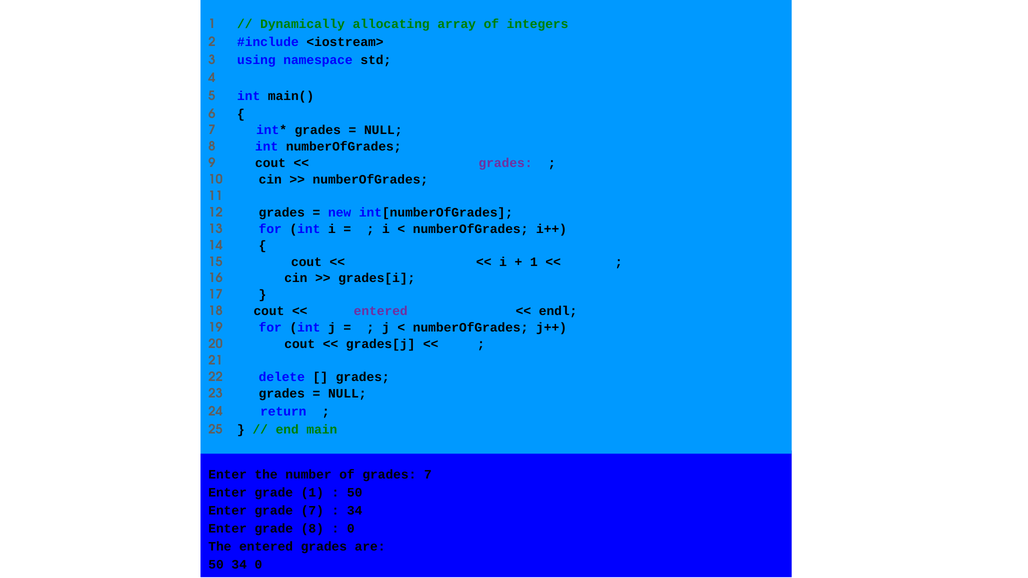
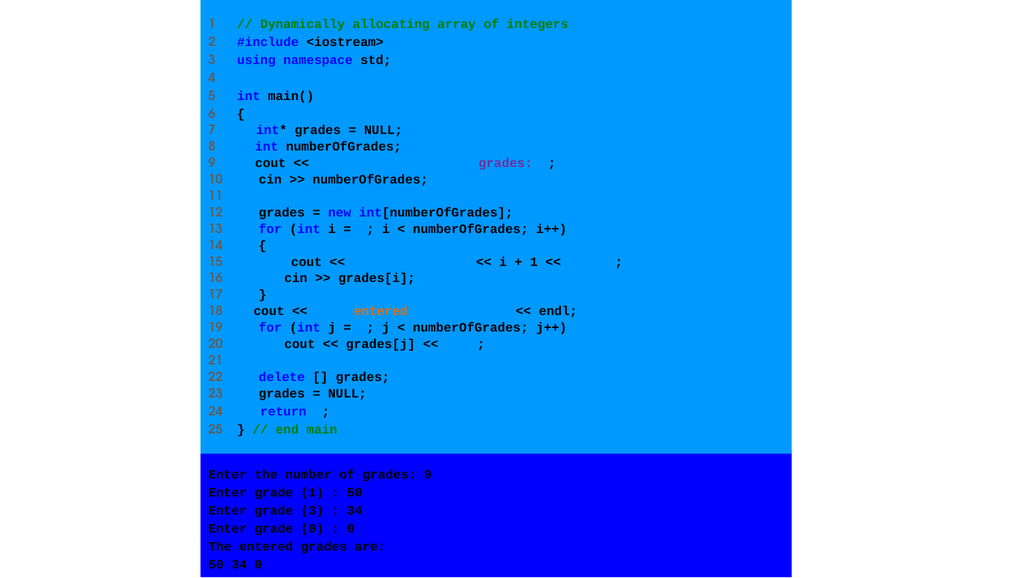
entered colour: purple -> orange (381, 311)
grades 7: 7 -> 9 (428, 475)
grade 7: 7 -> 3 (312, 511)
grade 8: 8 -> 0 (312, 529)
